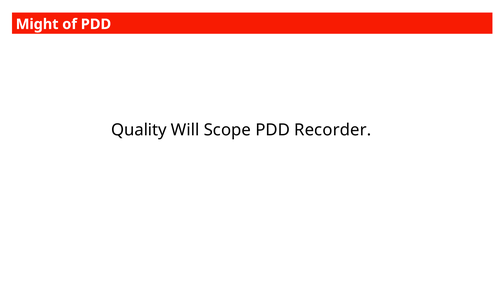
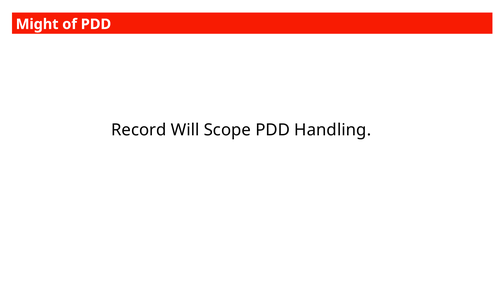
Quality: Quality -> Record (139, 130)
Recorder: Recorder -> Handling (333, 130)
